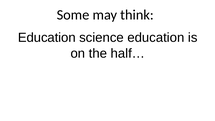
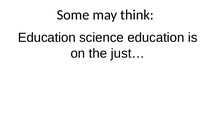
half…: half… -> just… (128, 53)
